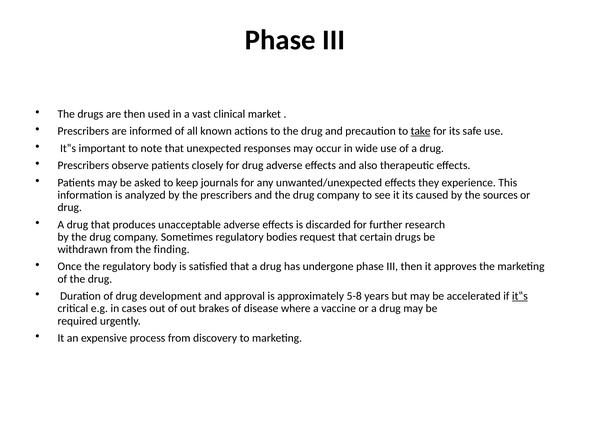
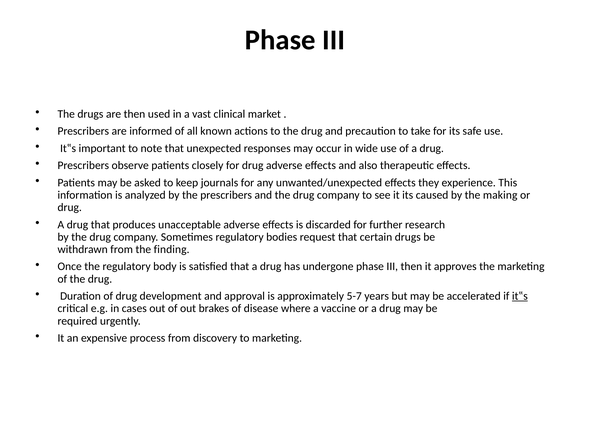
take underline: present -> none (421, 131)
sources: sources -> making (500, 195)
5-8: 5-8 -> 5-7 (354, 296)
